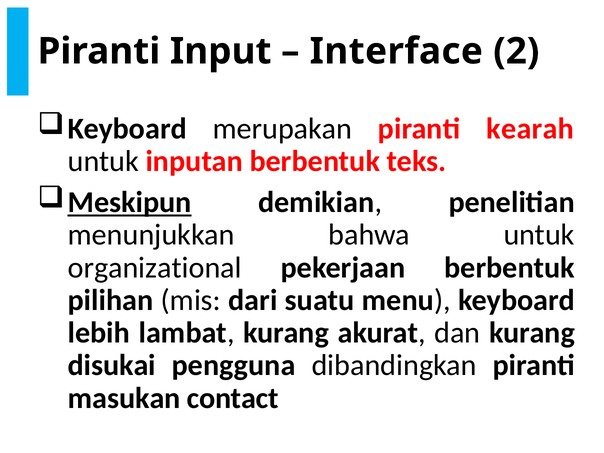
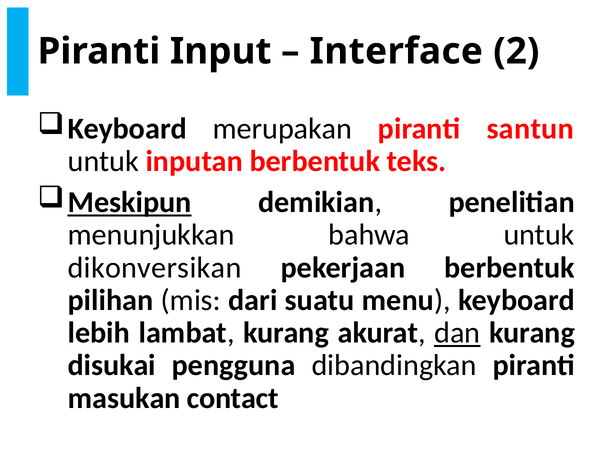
kearah: kearah -> santun (530, 129)
organizational: organizational -> dikonversikan (155, 268)
dan underline: none -> present (457, 333)
